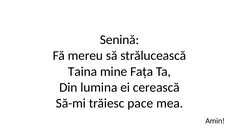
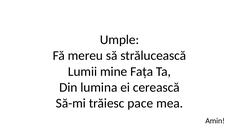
Senină: Senină -> Umple (120, 40)
Taina: Taina -> Lumii (83, 72)
